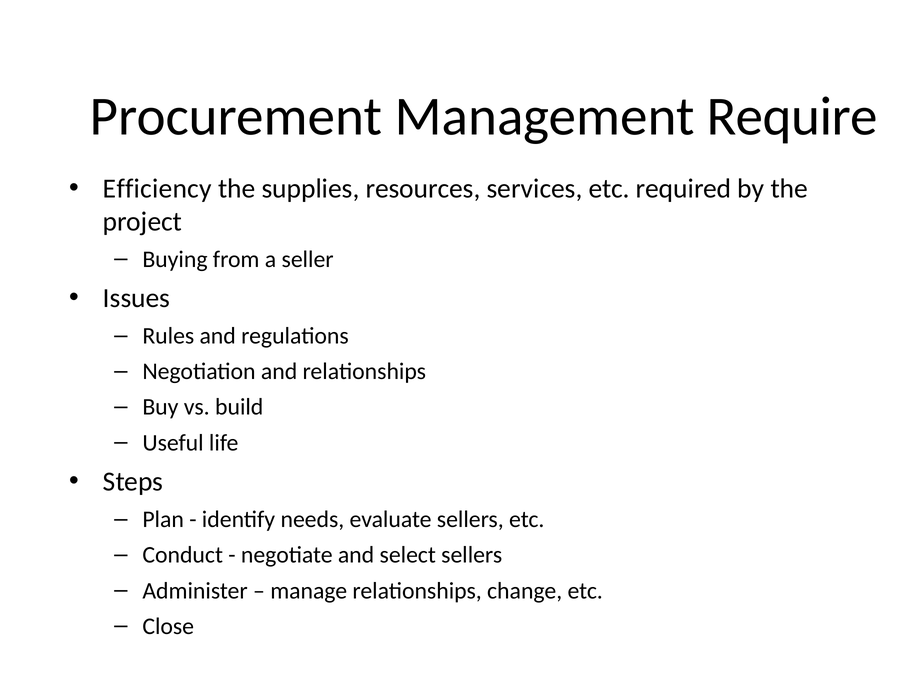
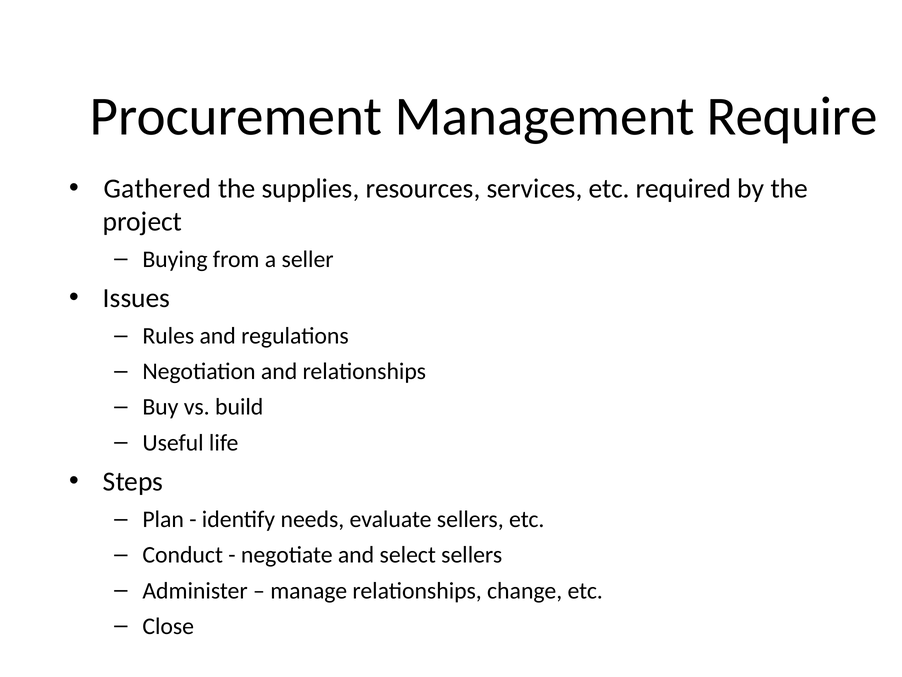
Efficiency: Efficiency -> Gathered (157, 188)
